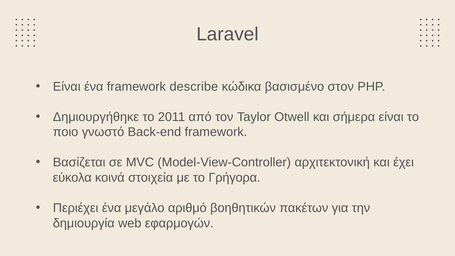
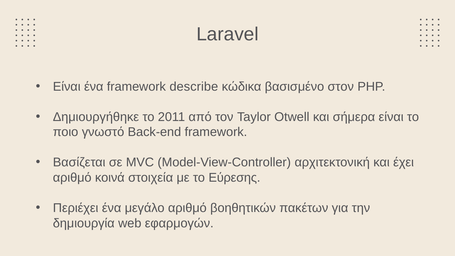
εύκολα: εύκολα -> αριθμό (72, 178)
Γρήγορα: Γρήγορα -> Εύρεσης (234, 178)
